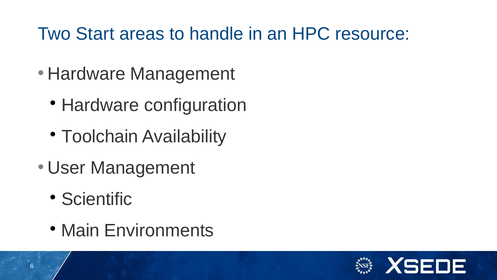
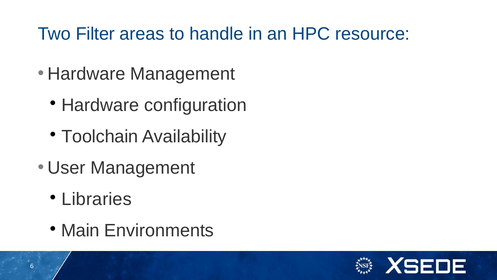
Start: Start -> Filter (95, 34)
Scientific: Scientific -> Libraries (97, 199)
